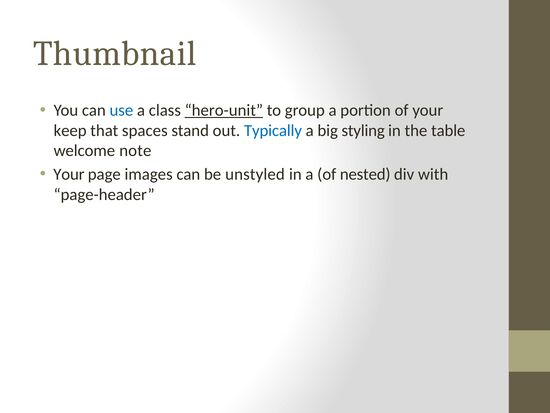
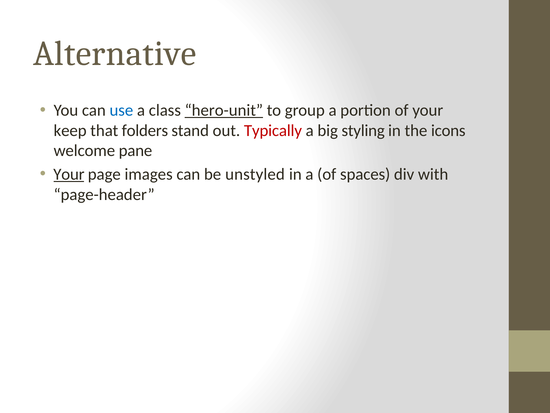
Thumbnail: Thumbnail -> Alternative (115, 53)
spaces: spaces -> folders (145, 130)
Typically colour: blue -> red (273, 130)
table: table -> icons (448, 130)
note: note -> pane (135, 151)
Your underline: none -> present (69, 174)
nested: nested -> spaces (365, 174)
